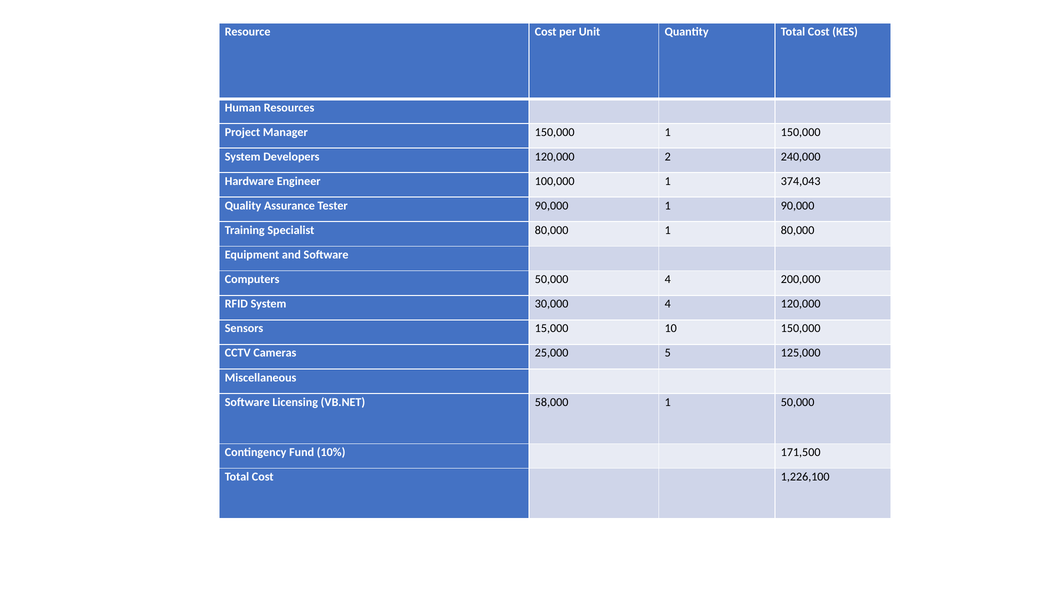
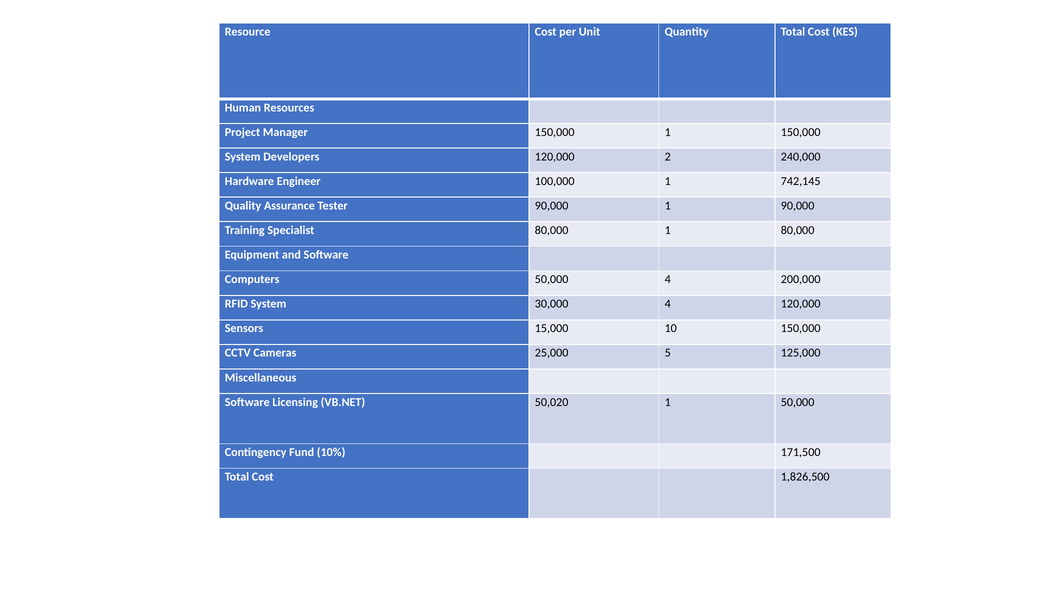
374,043: 374,043 -> 742,145 (801, 181)
58,000: 58,000 -> 50,020 (552, 402)
1,226,100: 1,226,100 -> 1,826,500 (805, 477)
